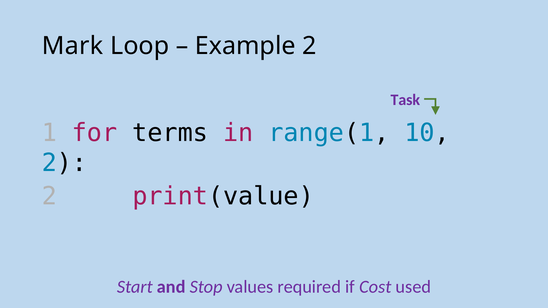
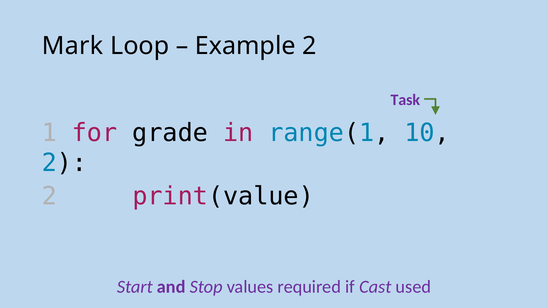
terms: terms -> grade (170, 133)
Cost: Cost -> Cast (375, 287)
